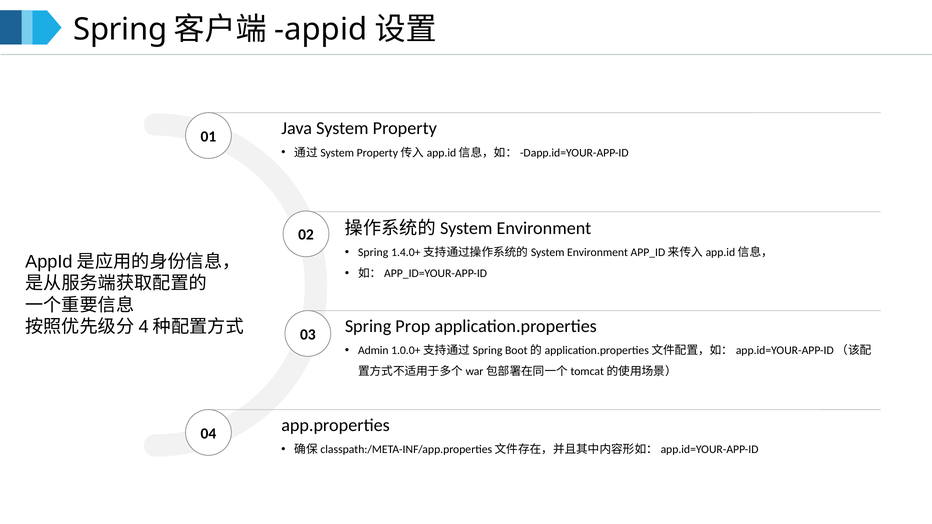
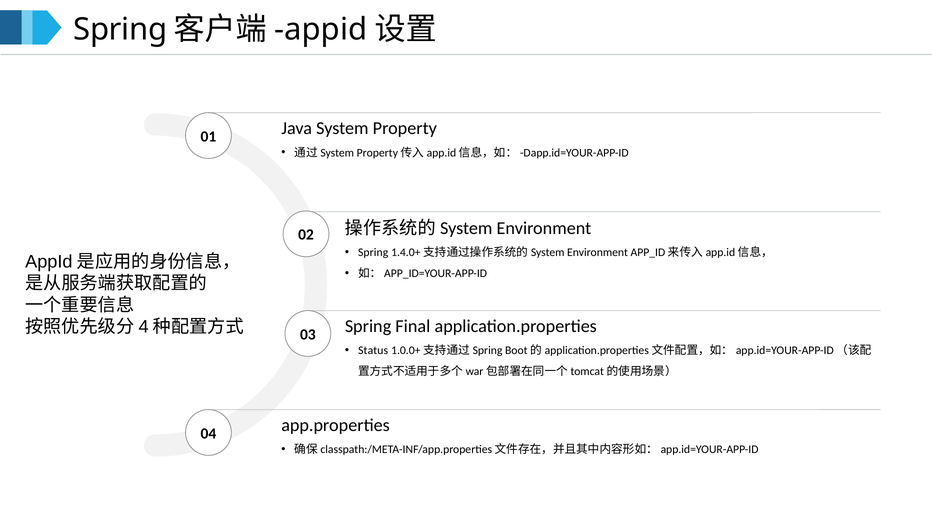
Prop: Prop -> Final (413, 326)
Admin: Admin -> Status (373, 351)
